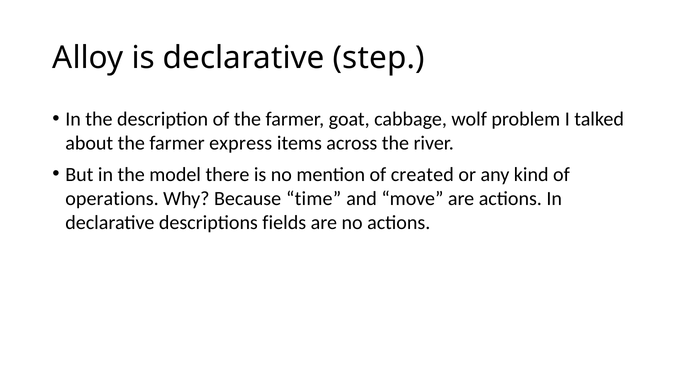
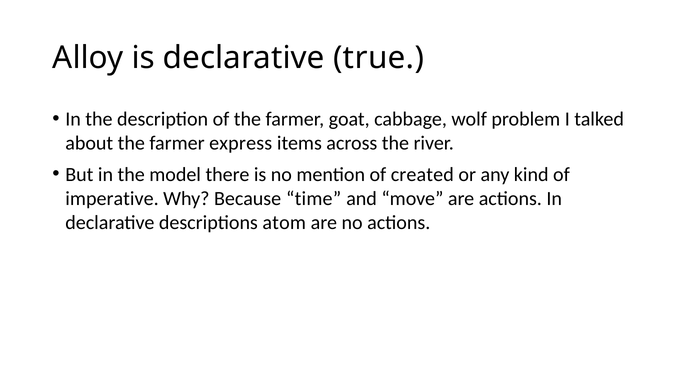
step: step -> true (379, 58)
operations: operations -> imperative (112, 198)
fields: fields -> atom (284, 223)
